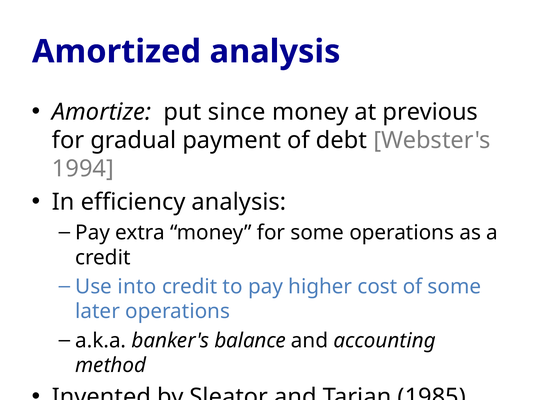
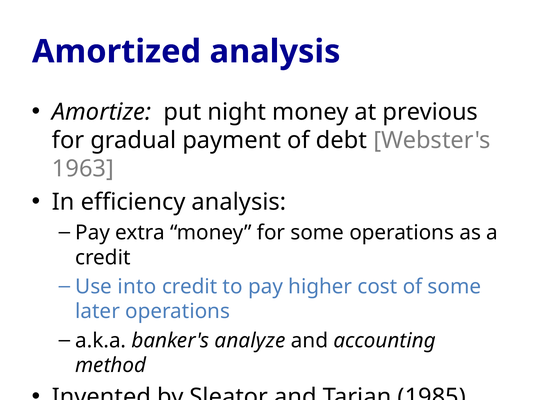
since: since -> night (237, 112)
1994: 1994 -> 1963 (83, 169)
balance: balance -> analyze (250, 340)
